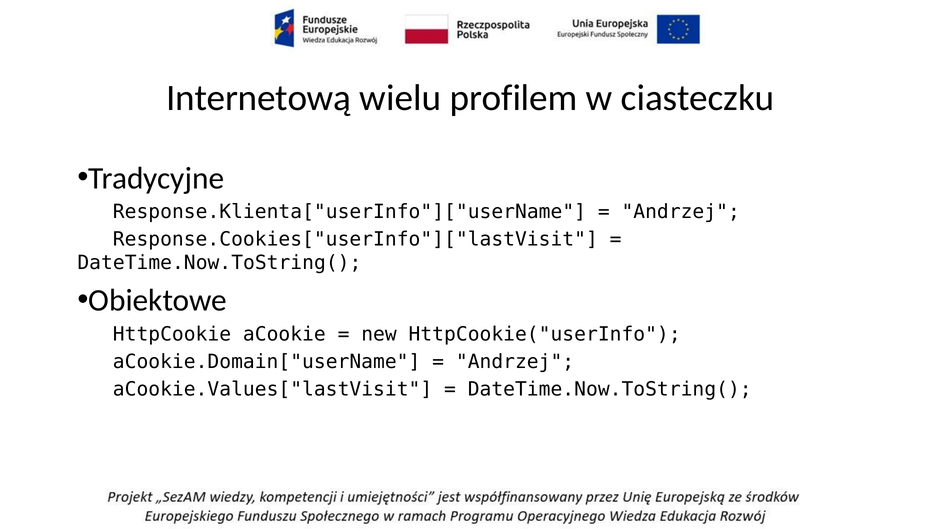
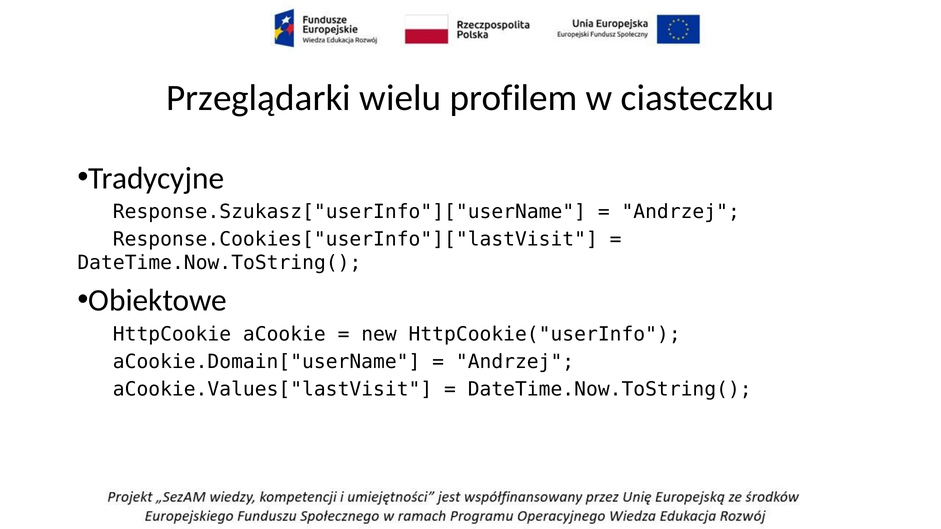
Internetową: Internetową -> Przeglądarki (259, 98)
Response.Klienta["userInfo"]["userName: Response.Klienta["userInfo"]["userName -> Response.Szukasz["userInfo"]["userName (349, 212)
